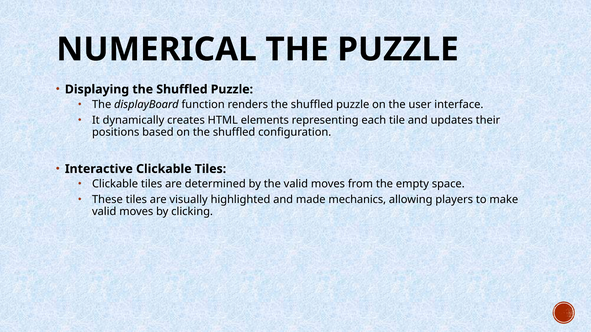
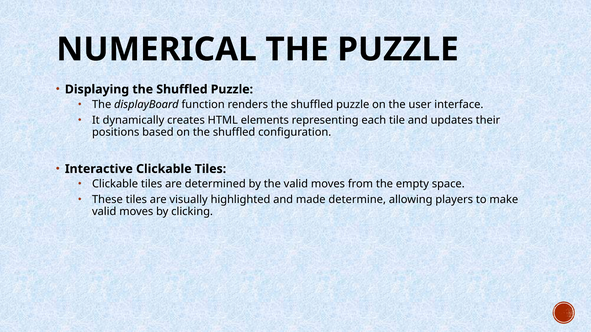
mechanics: mechanics -> determine (357, 200)
